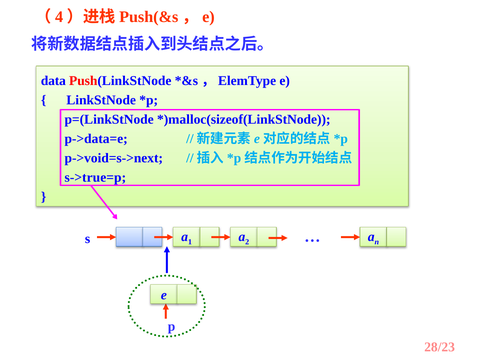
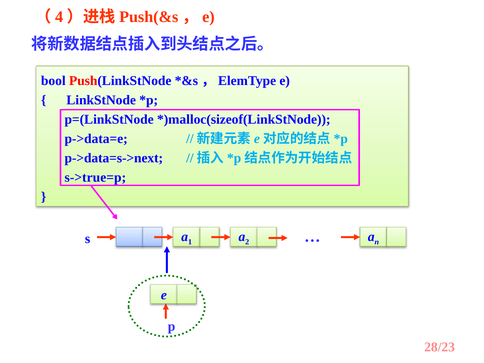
data: data -> bool (53, 81)
p->void=s->next: p->void=s->next -> p->data=s->next (114, 158)
